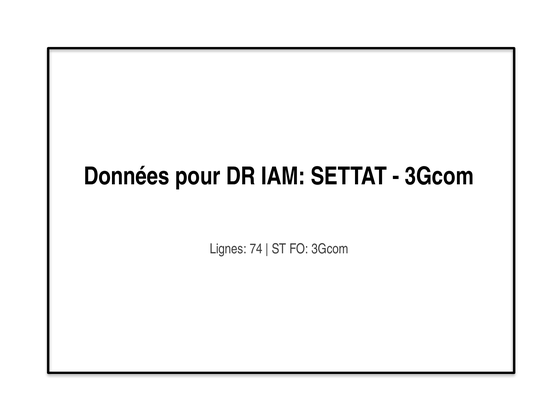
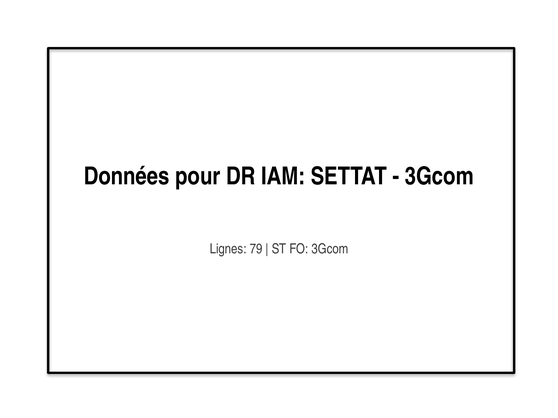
74: 74 -> 79 (256, 249)
